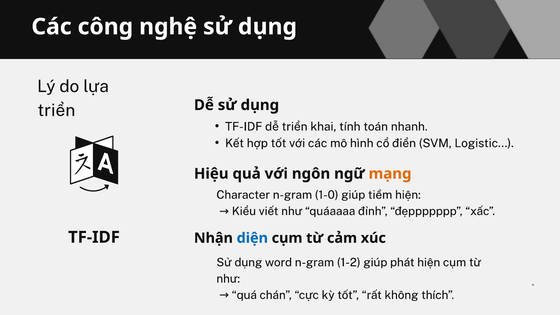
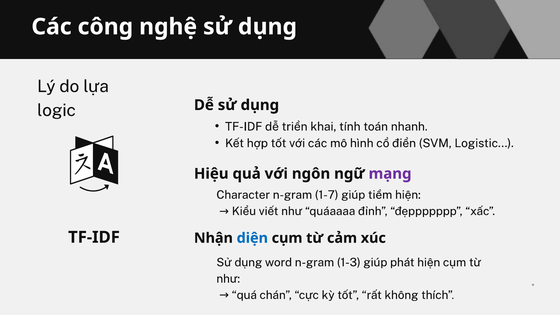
triển: triển -> logic (56, 110)
mạng colour: orange -> purple (390, 174)
1-0: 1-0 -> 1-7 (327, 195)
1-2: 1-2 -> 1-3 (349, 262)
